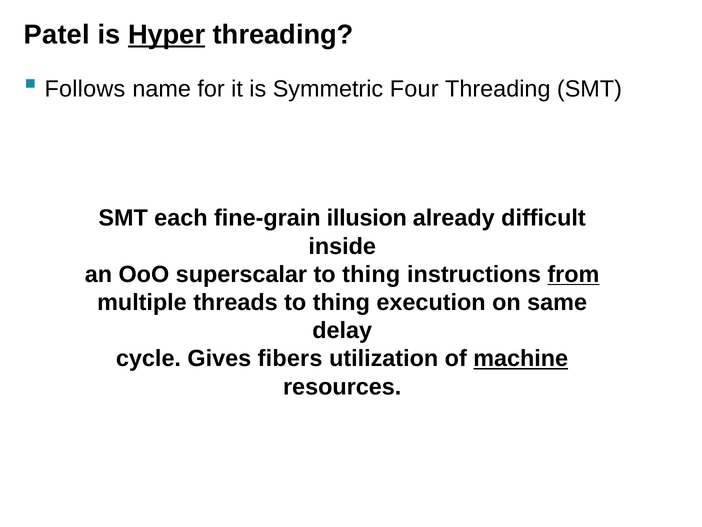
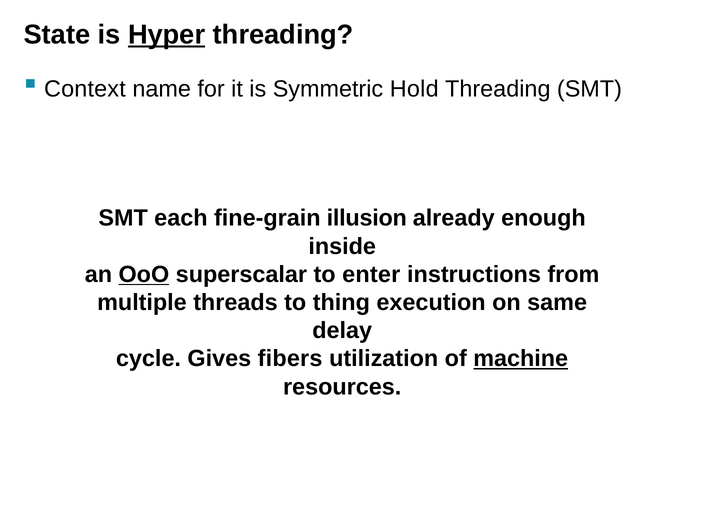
Patel: Patel -> State (57, 35)
Follows: Follows -> Context (85, 89)
Four: Four -> Hold (414, 89)
difficult: difficult -> enough (543, 218)
OoO underline: none -> present (144, 274)
superscalar to thing: thing -> enter (371, 274)
from underline: present -> none (573, 274)
